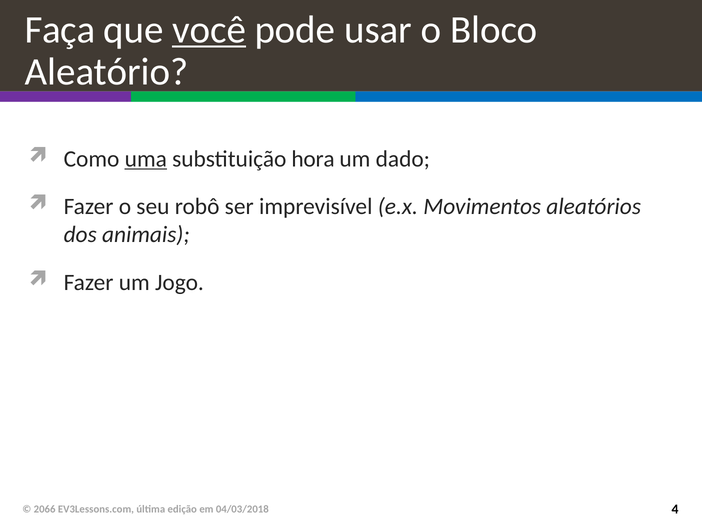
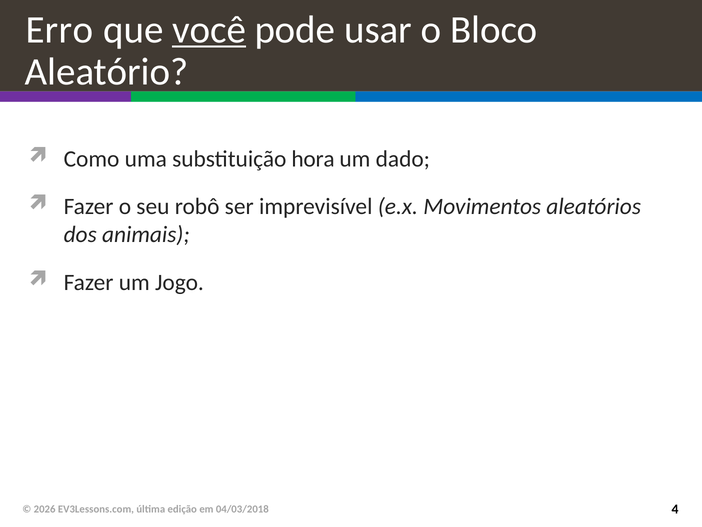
Faça: Faça -> Erro (60, 30)
uma underline: present -> none (146, 159)
2066: 2066 -> 2026 (45, 509)
